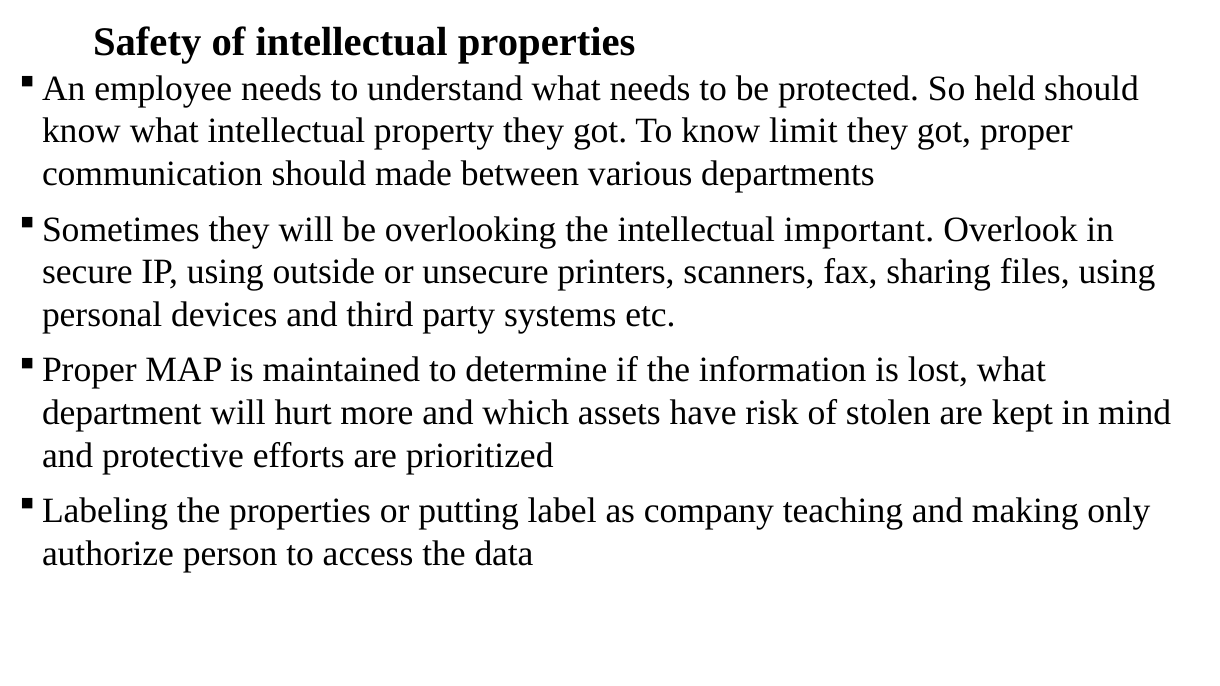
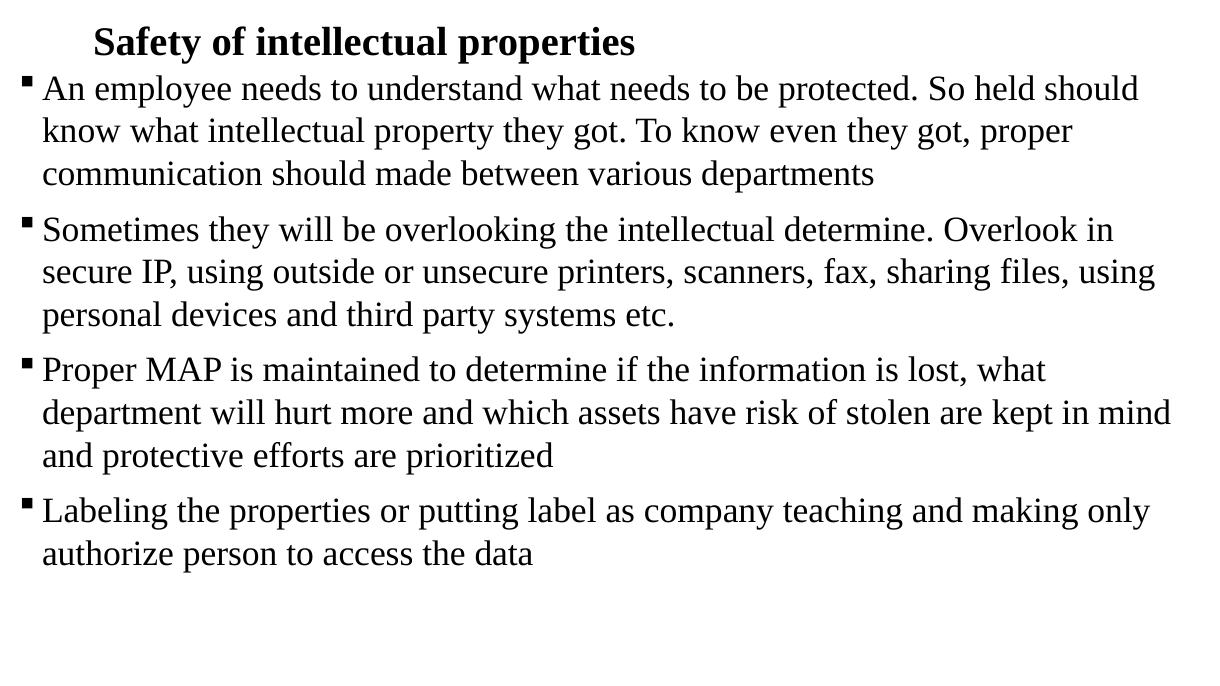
limit: limit -> even (803, 131)
intellectual important: important -> determine (859, 229)
